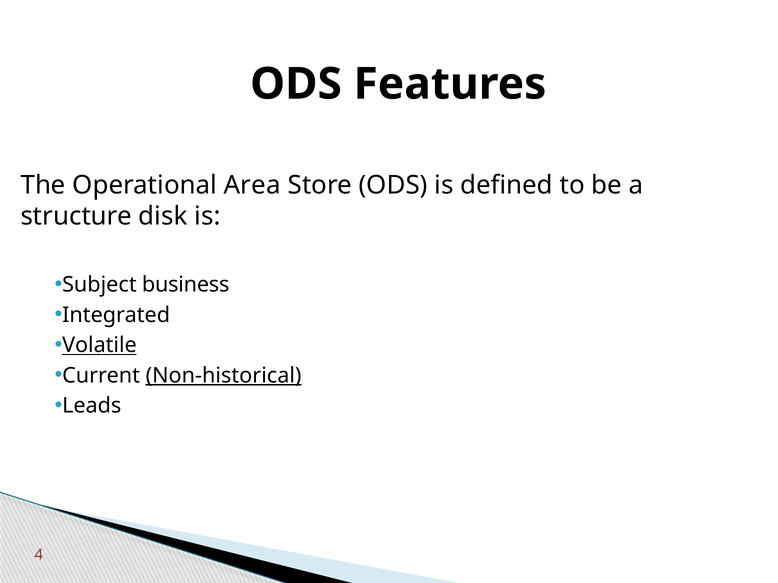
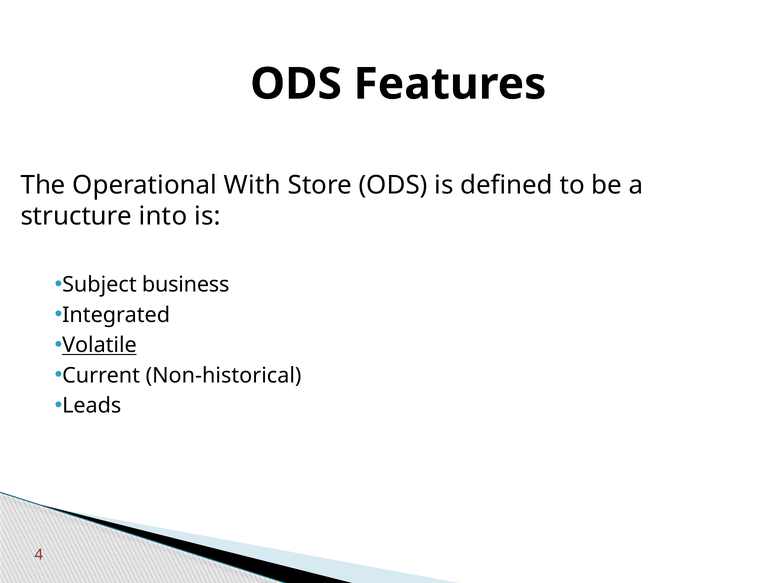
Area: Area -> With (252, 185)
disk: disk -> into (163, 216)
Non-historical underline: present -> none (224, 376)
